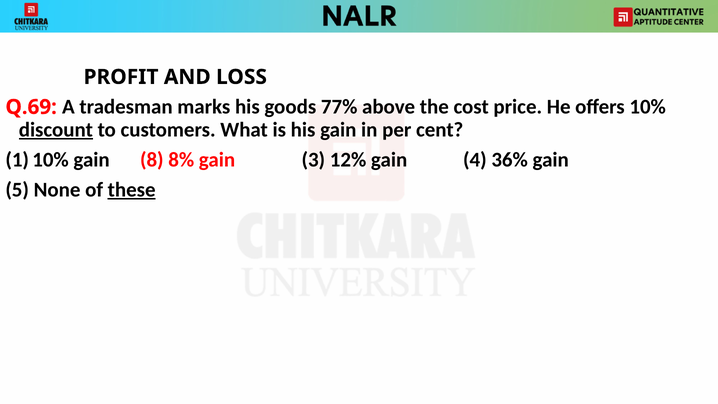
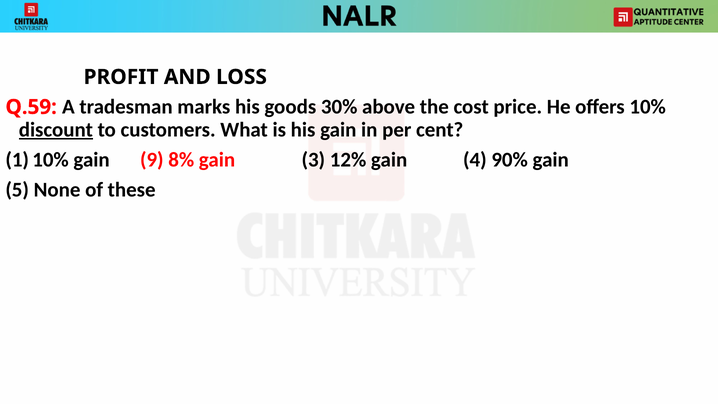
Q.69: Q.69 -> Q.59 (31, 107)
77%: 77% -> 30% (339, 107)
8: 8 -> 9 (152, 160)
36%: 36% -> 90% (510, 160)
these underline: present -> none (132, 190)
